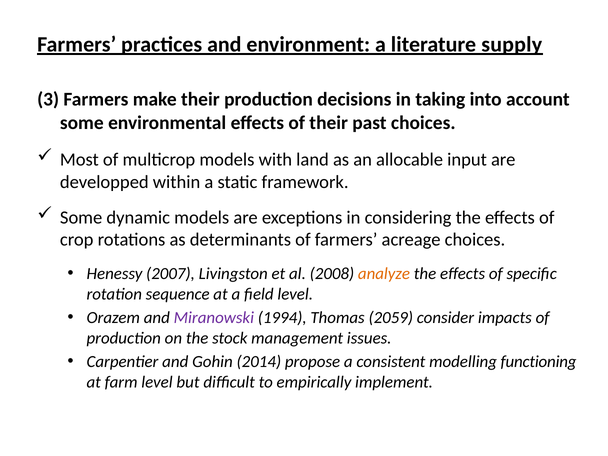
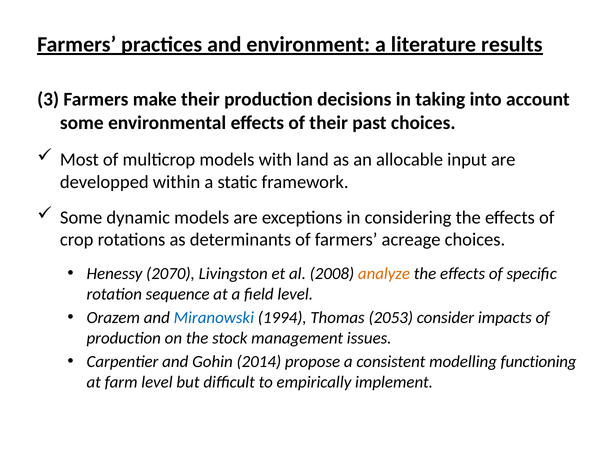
supply: supply -> results (512, 45)
2007: 2007 -> 2070 (170, 274)
Miranowski colour: purple -> blue (214, 318)
2059: 2059 -> 2053 (391, 318)
